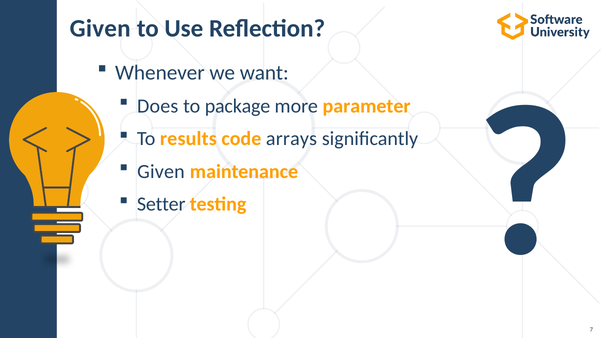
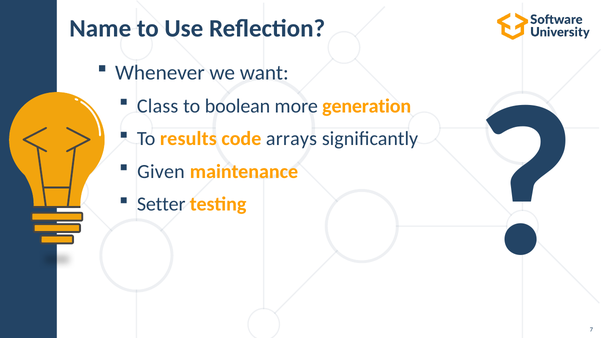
Given: Given -> Name (100, 28)
Does: Does -> Class (158, 106)
package: package -> boolean (237, 106)
parameter: parameter -> generation (367, 106)
